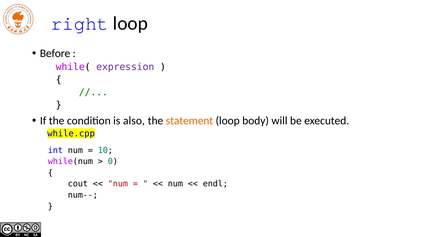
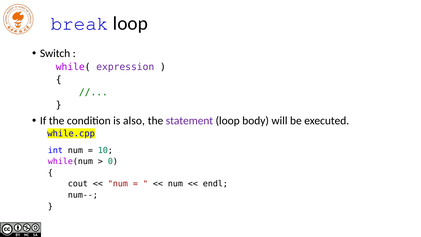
right: right -> break (80, 23)
Before: Before -> Switch (55, 53)
statement colour: orange -> purple (189, 121)
